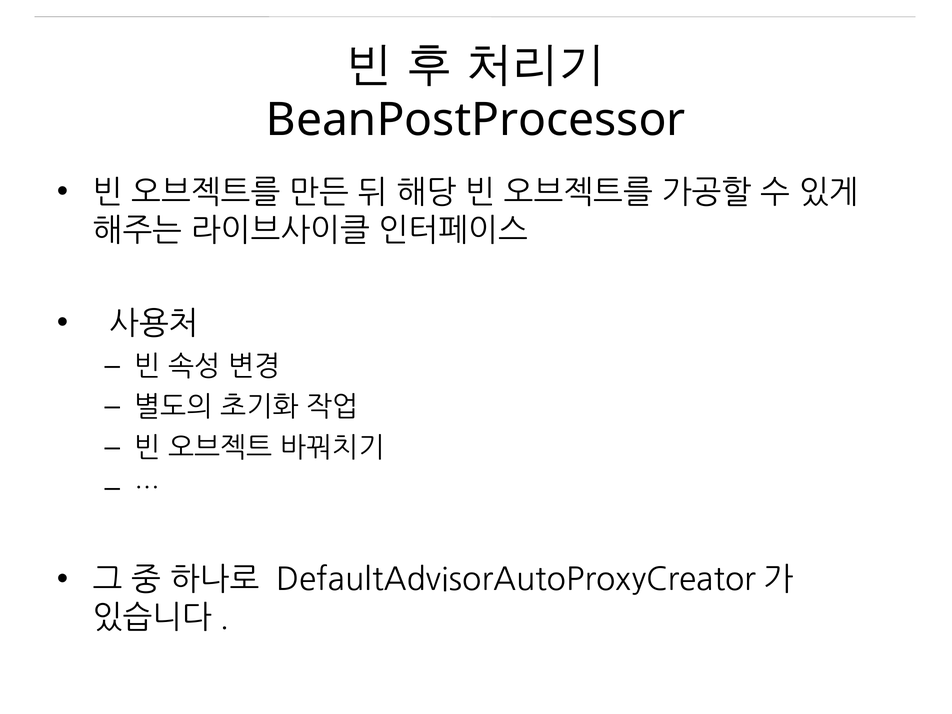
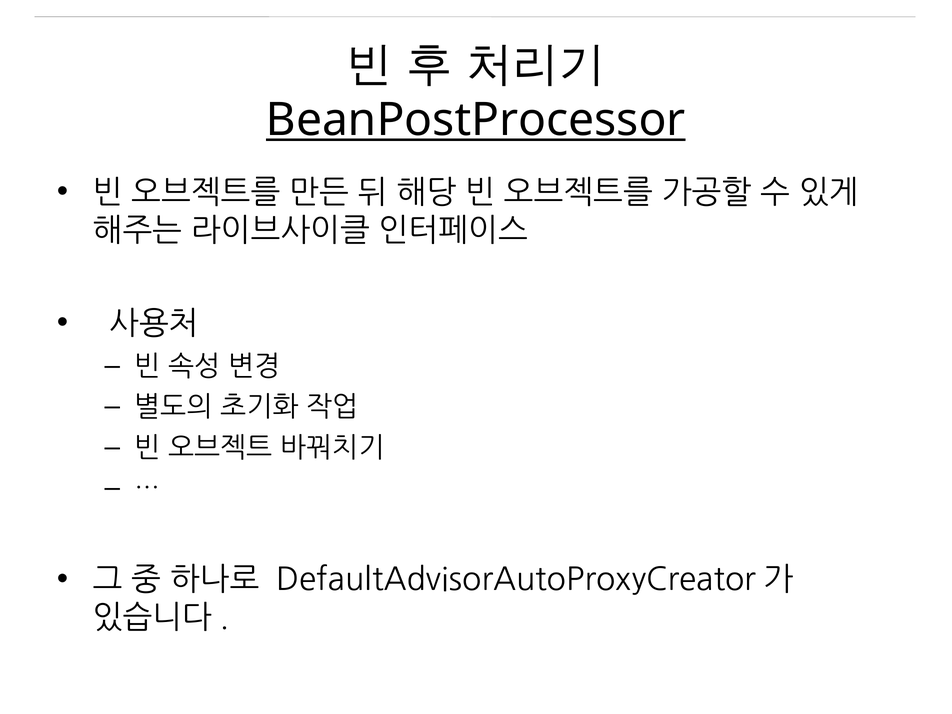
BeanPostProcessor underline: none -> present (476, 120)
